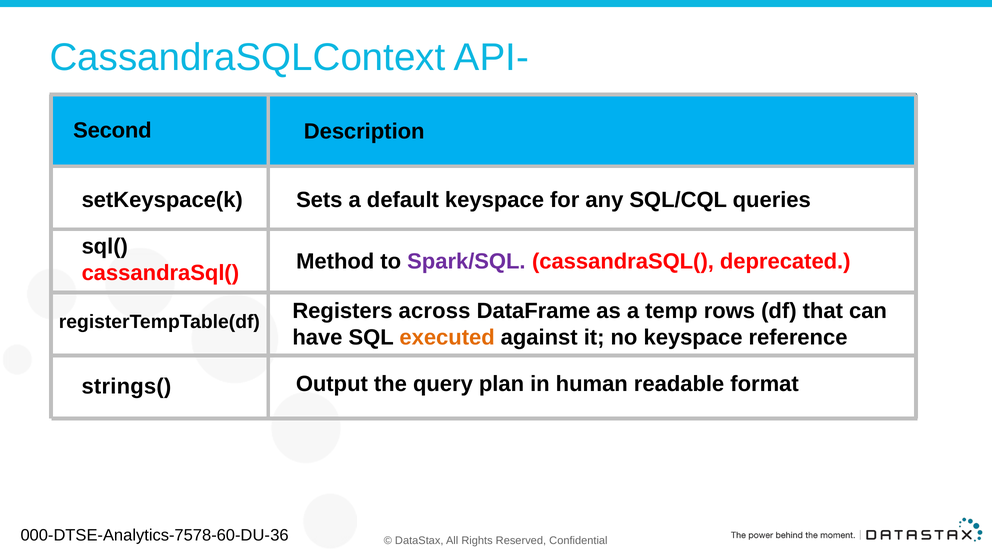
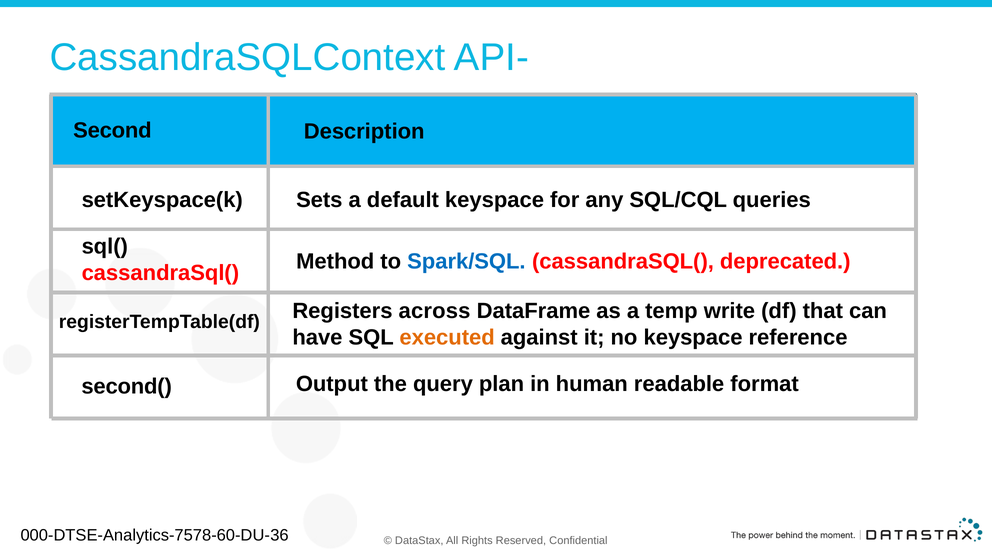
Spark/SQL colour: purple -> blue (466, 261)
rows: rows -> write (729, 311)
strings(: strings( -> second( (127, 386)
